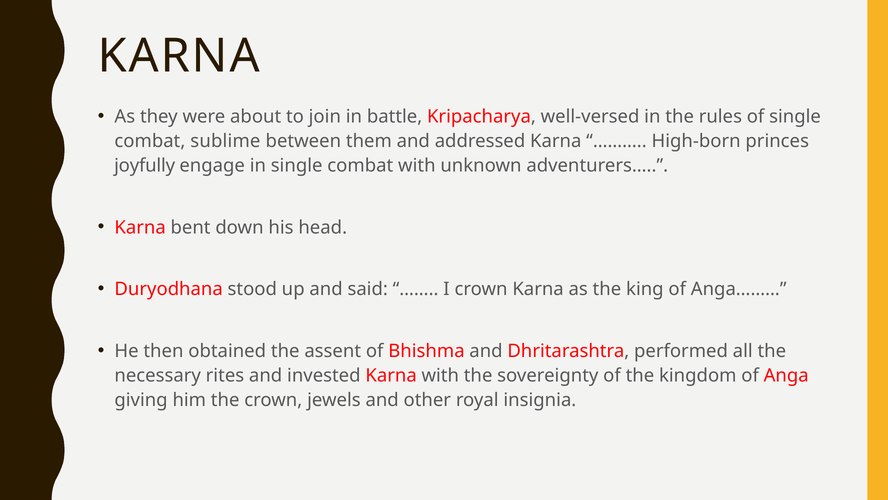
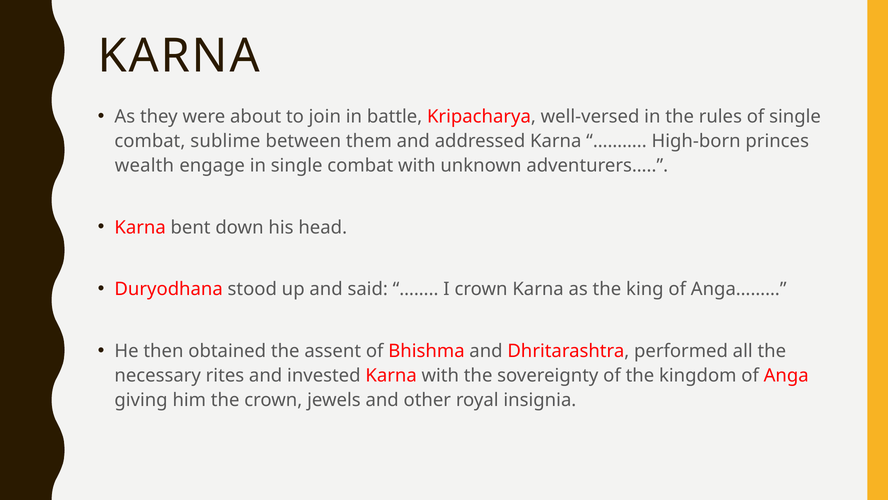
joyfully: joyfully -> wealth (144, 165)
